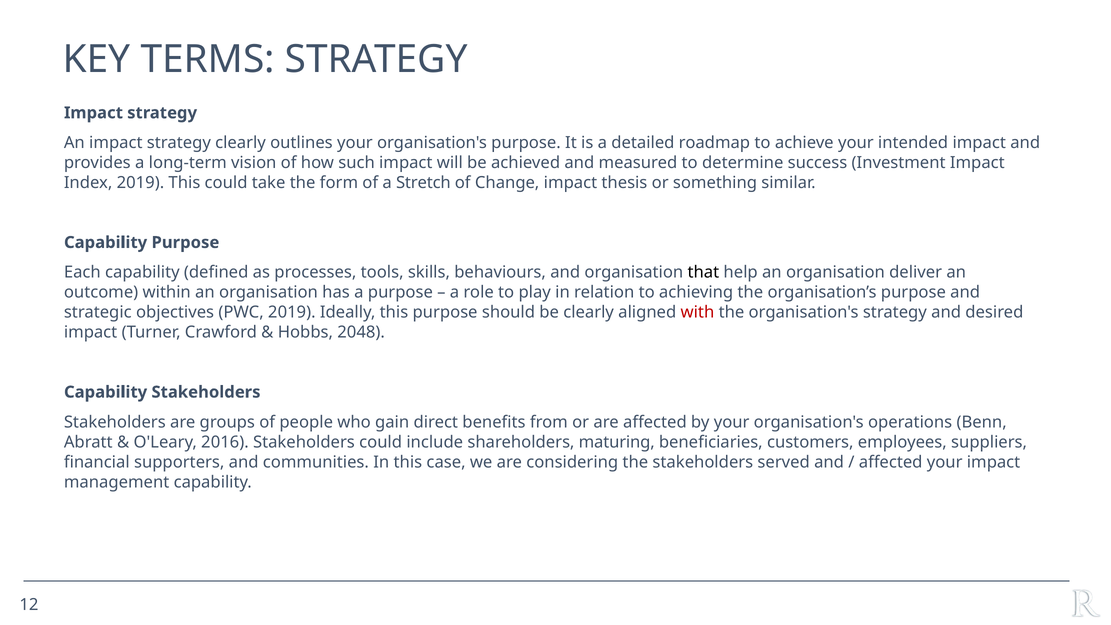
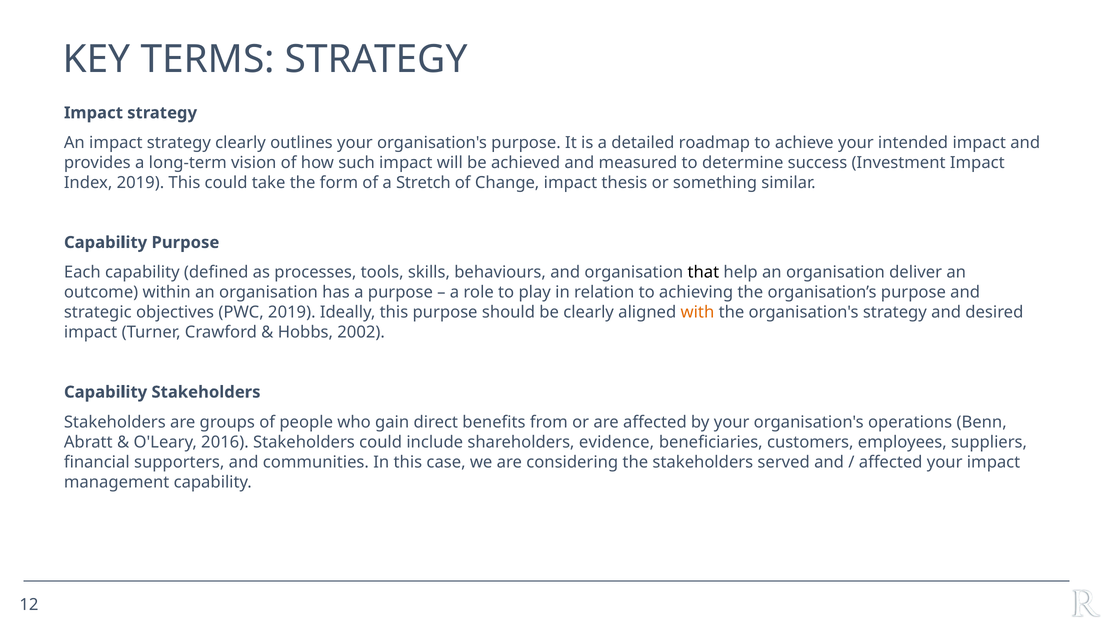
with colour: red -> orange (697, 312)
2048: 2048 -> 2002 (361, 332)
maturing: maturing -> evidence (617, 442)
